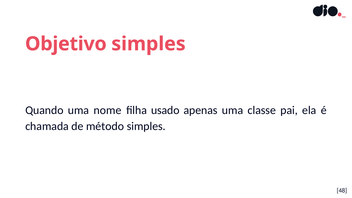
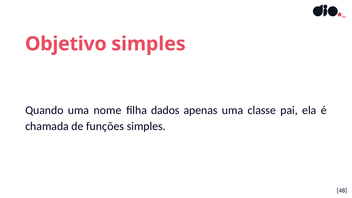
usado: usado -> dados (165, 110)
método: método -> funções (105, 126)
